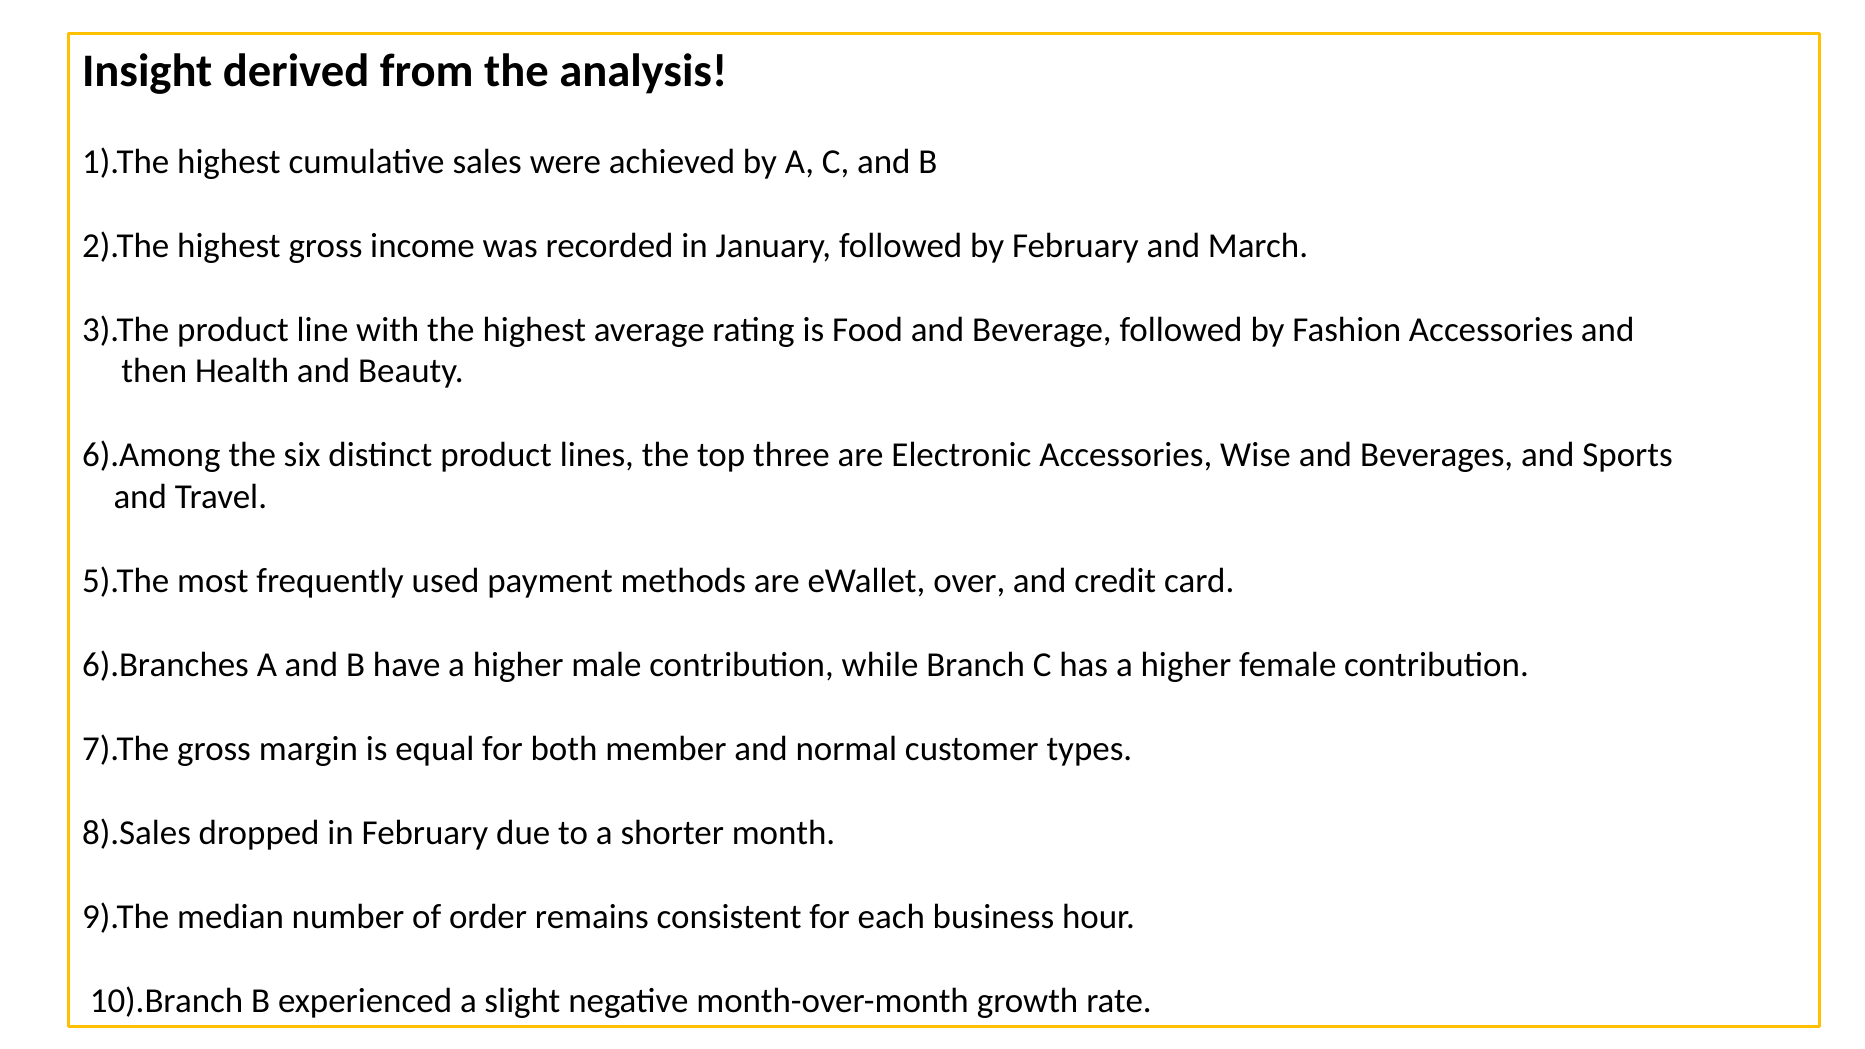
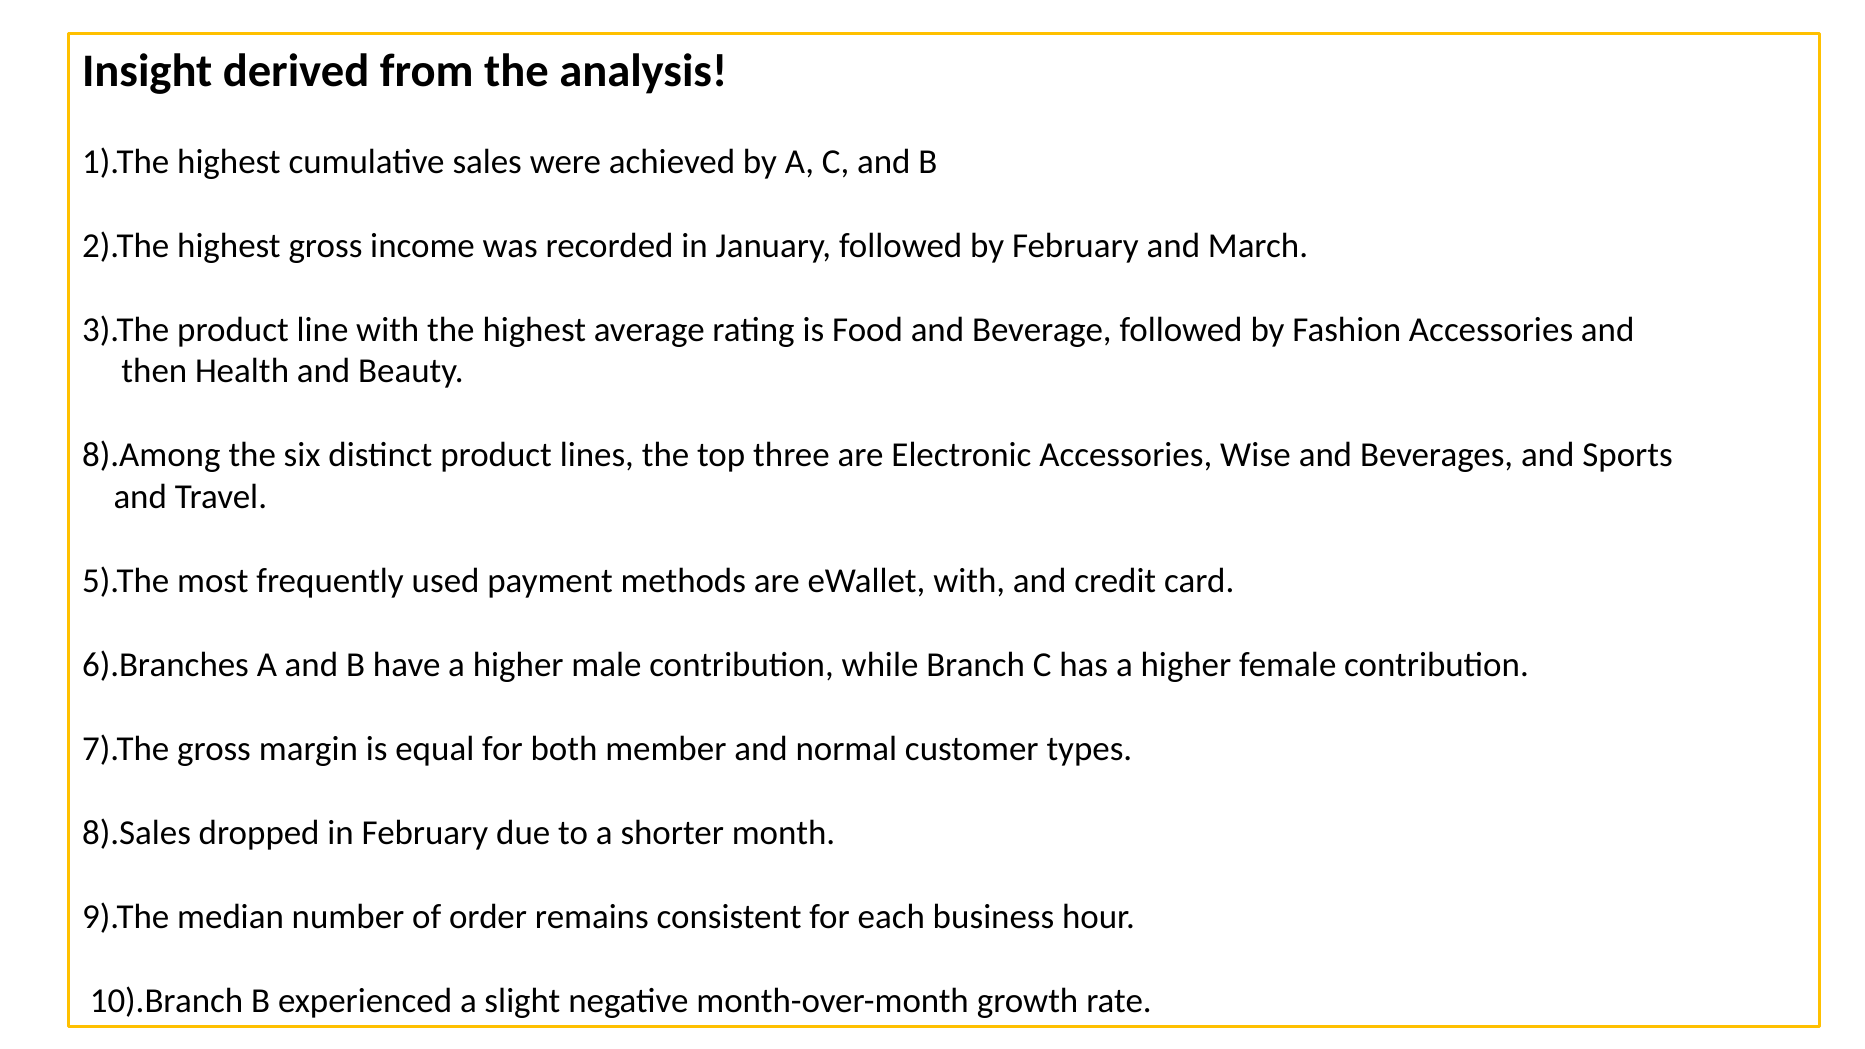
6).Among: 6).Among -> 8).Among (151, 455)
eWallet over: over -> with (969, 581)
